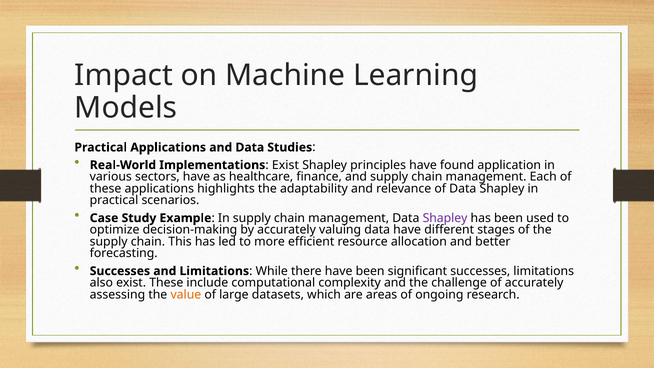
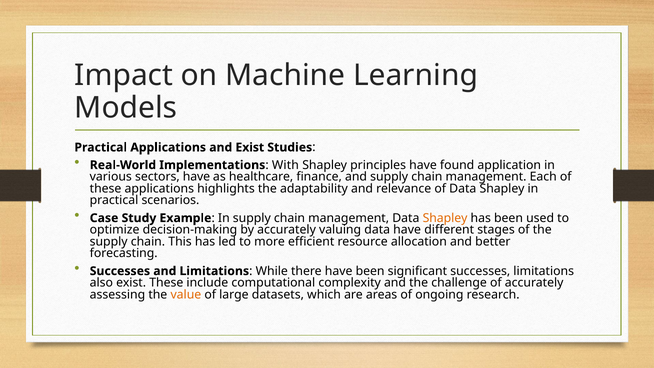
and Data: Data -> Exist (250, 147)
Exist: Exist -> With (285, 165)
Shapley colour: purple -> orange (445, 218)
